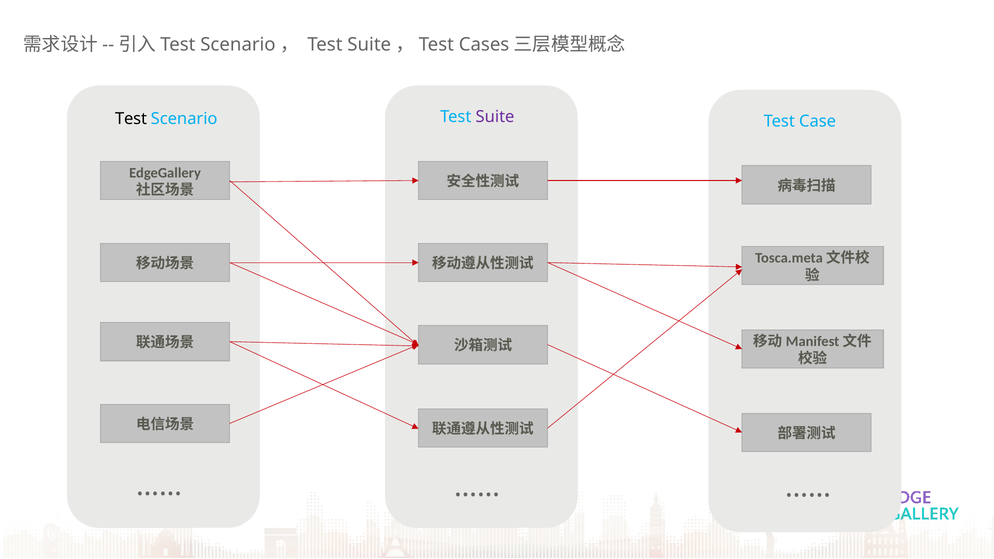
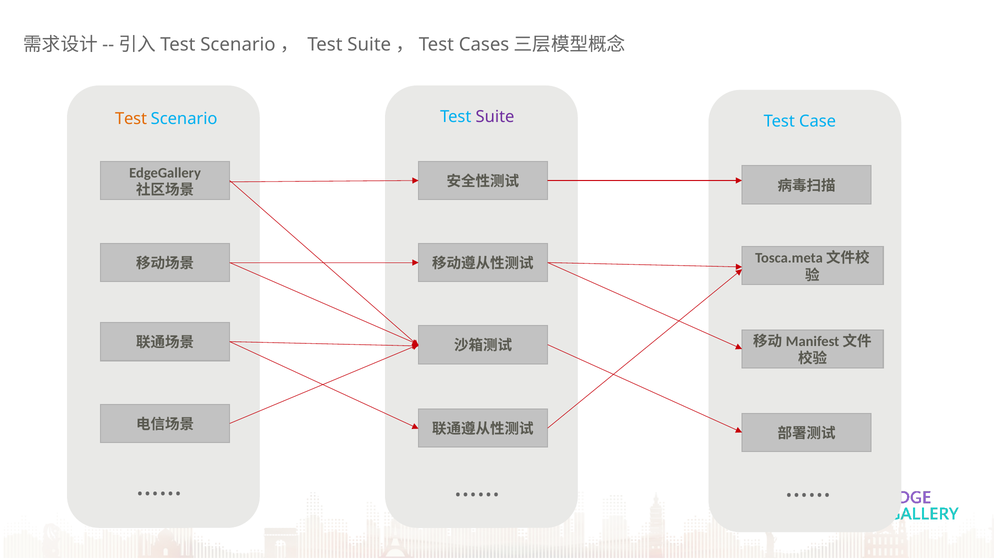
Test colour: black -> orange (131, 119)
